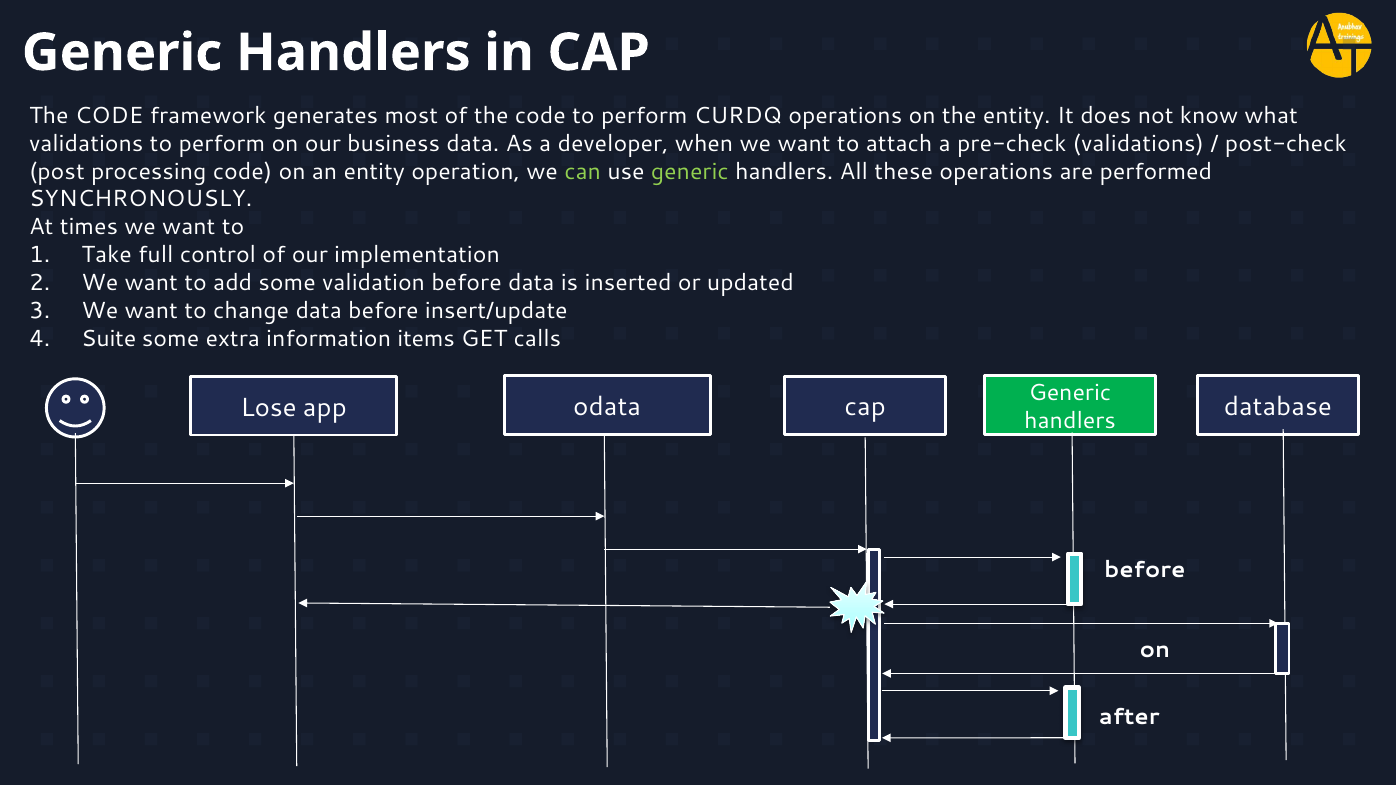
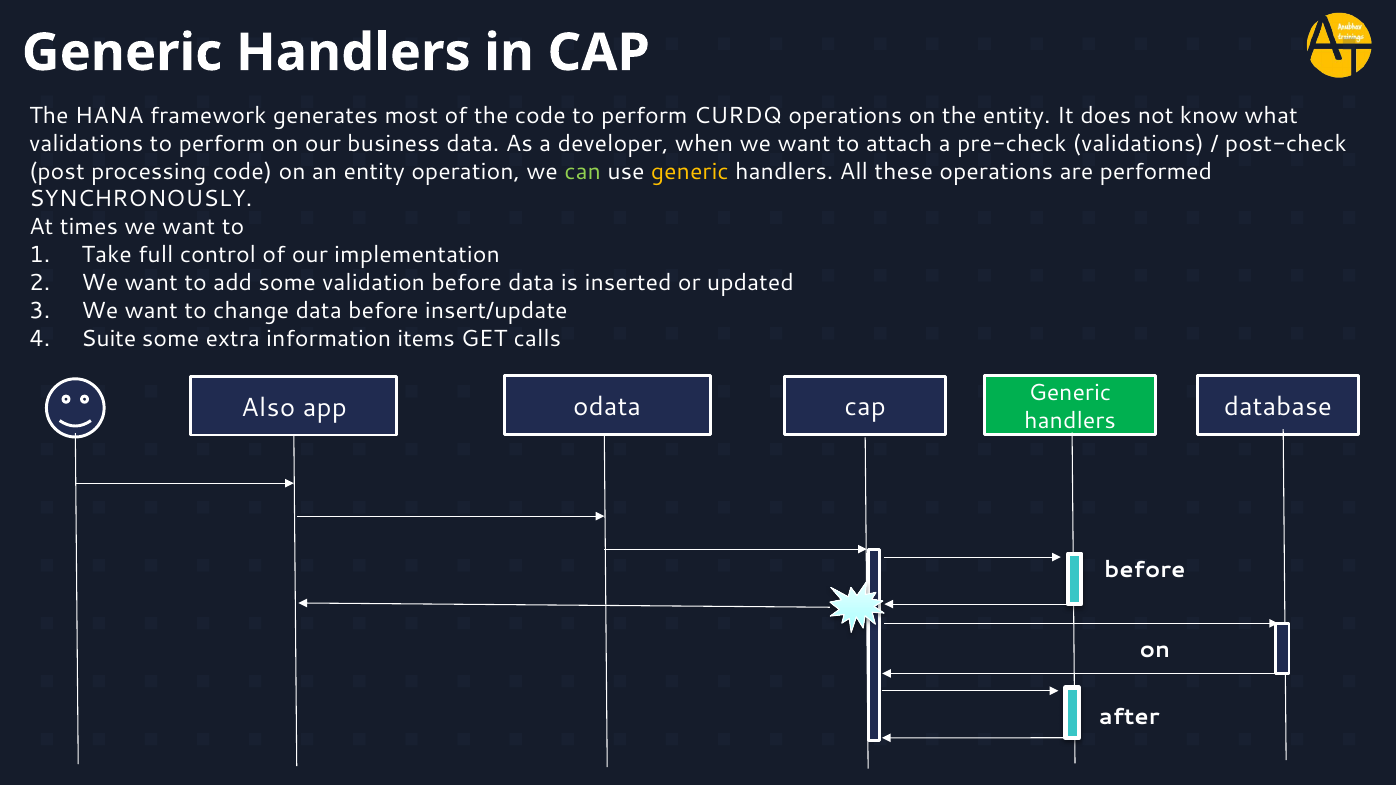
CODE: CODE -> HANA (109, 116)
generic colour: light green -> yellow (690, 171)
Lose: Lose -> Also (268, 408)
